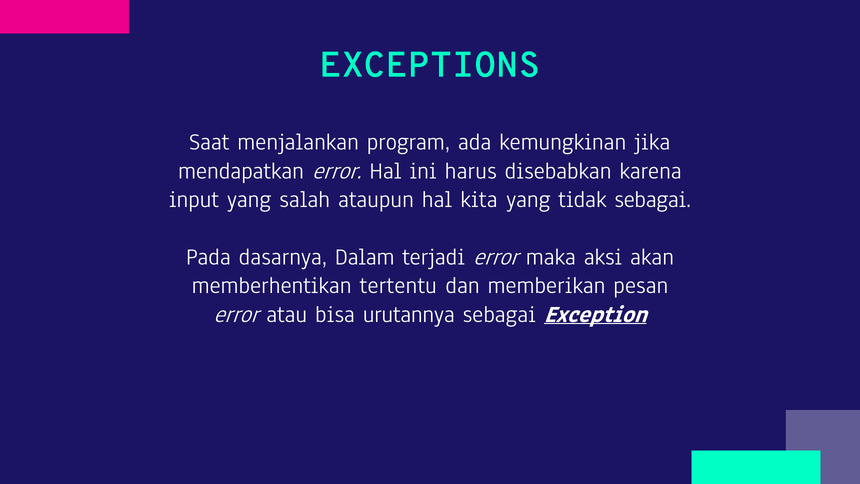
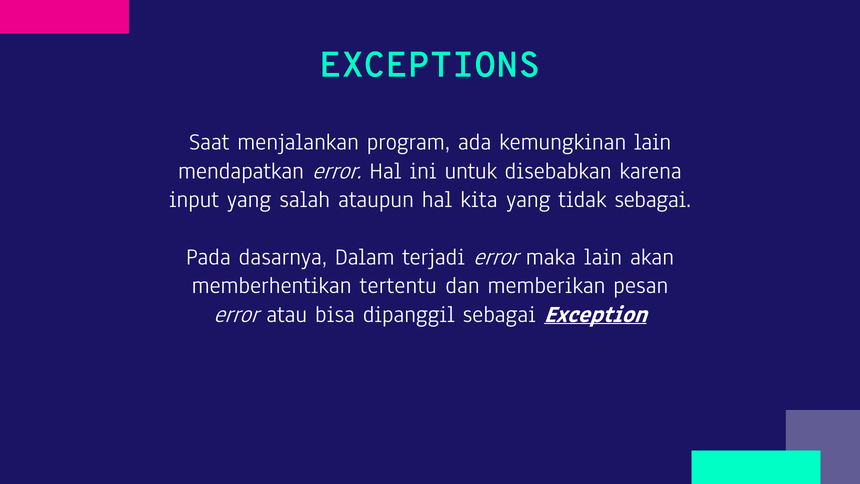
kemungkinan jika: jika -> lain (652, 142)
harus: harus -> untuk (471, 171)
maka aksi: aksi -> lain (603, 257)
urutannya: urutannya -> dipanggil (409, 314)
